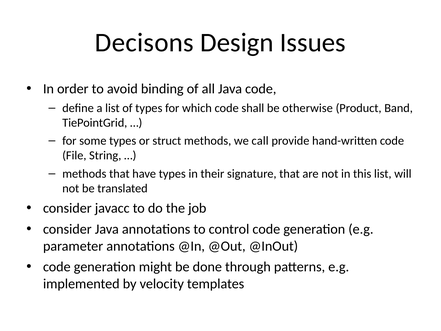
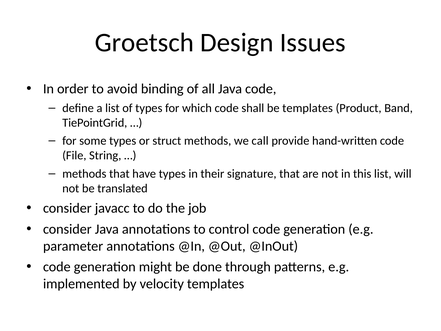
Decisons: Decisons -> Groetsch (144, 43)
be otherwise: otherwise -> templates (308, 108)
